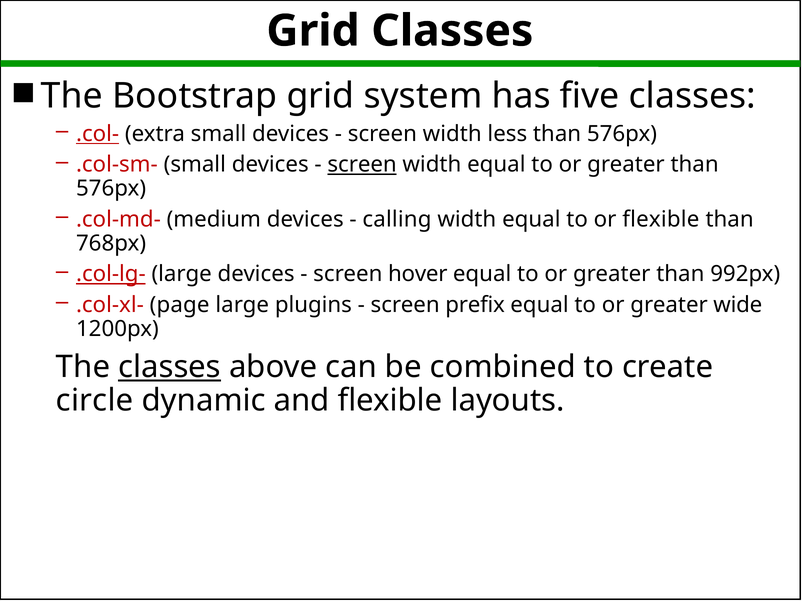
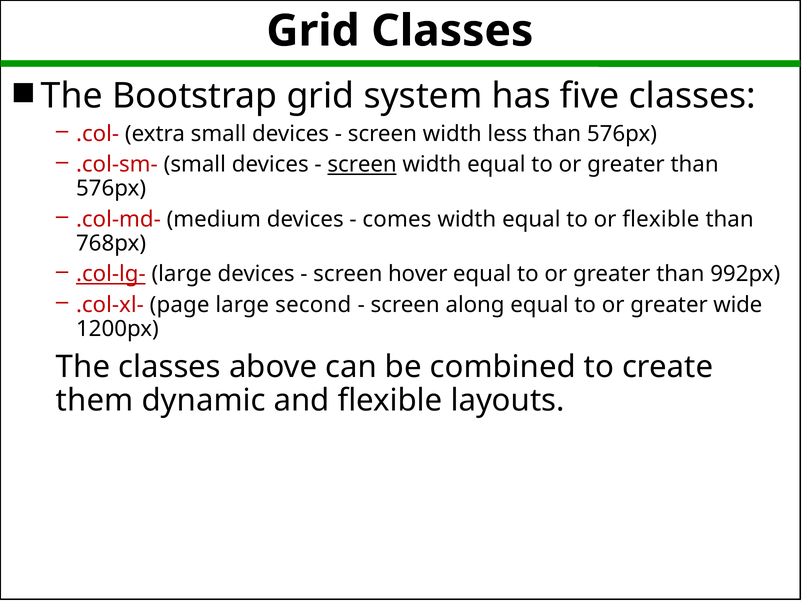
.col- underline: present -> none (98, 134)
calling: calling -> comes (397, 220)
plugins: plugins -> second (313, 305)
prefix: prefix -> along (475, 305)
classes underline: present -> none (170, 367)
circle: circle -> them (95, 401)
